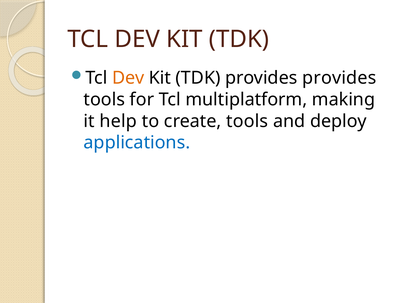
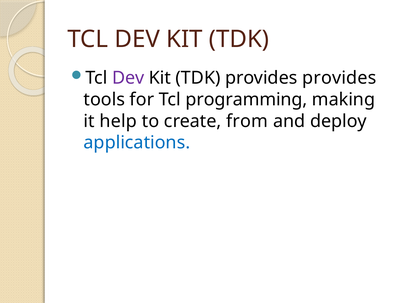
Dev colour: orange -> purple (128, 78)
multiplatform: multiplatform -> programming (246, 100)
create tools: tools -> from (247, 121)
